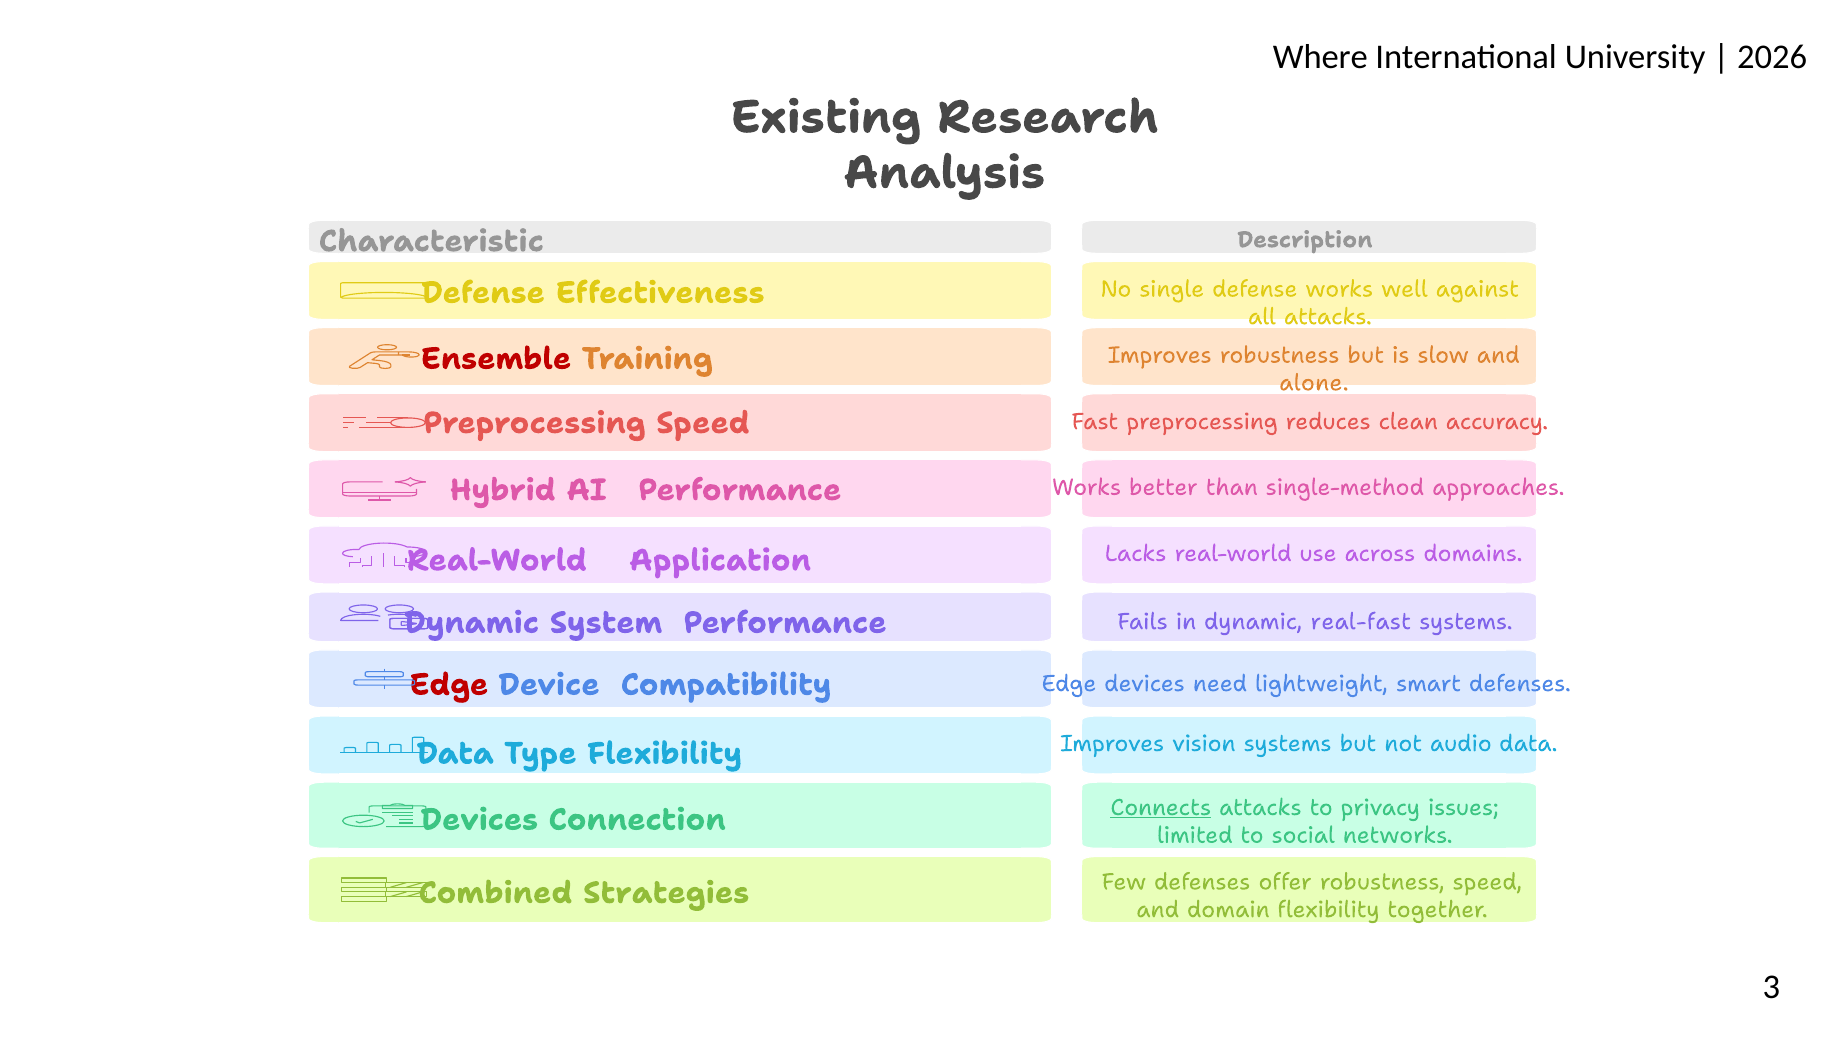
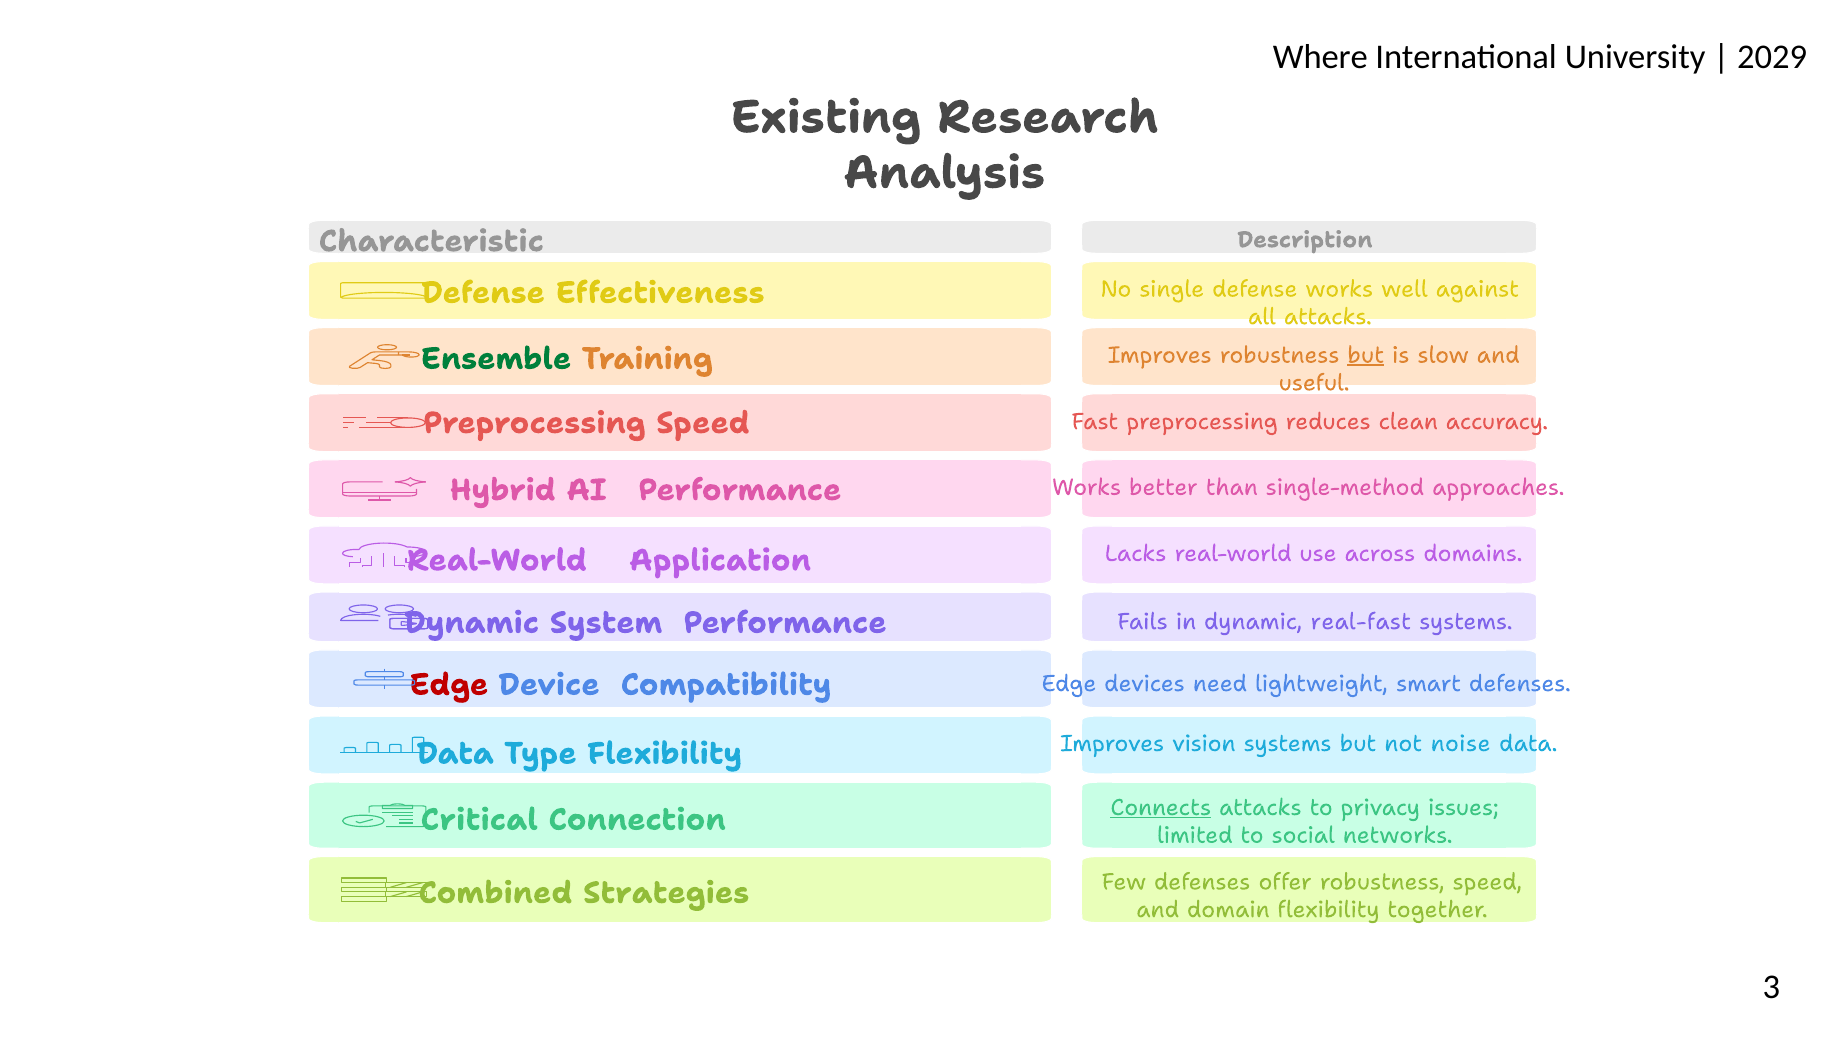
2026: 2026 -> 2029 (1772, 57)
but underline: none -> present (1366, 355)
Ensemble colour: red -> green (496, 359)
alone: alone -> useful (1314, 383)
audio: audio -> noise (1461, 743)
Devices: Devices -> Critical (479, 819)
